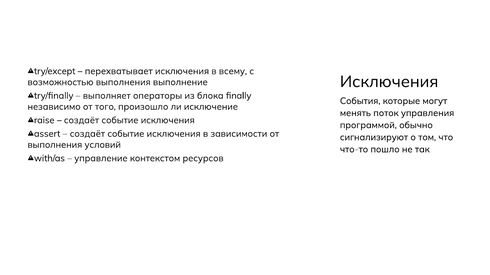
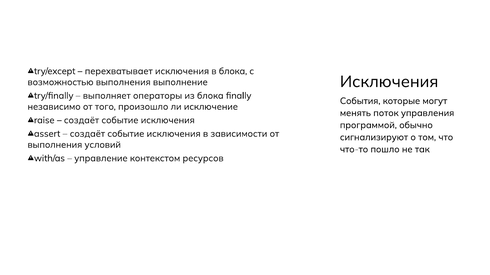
в всему: всему -> блока (233, 71)
